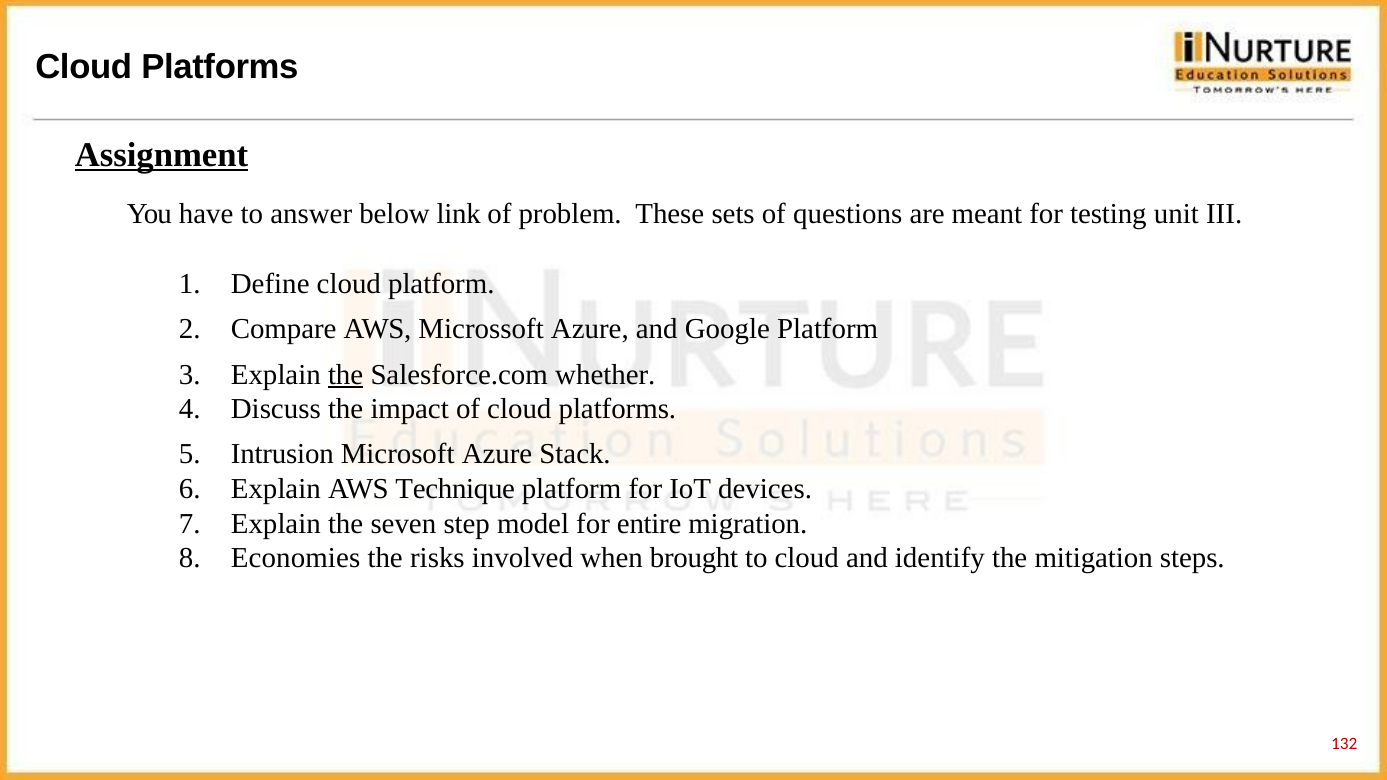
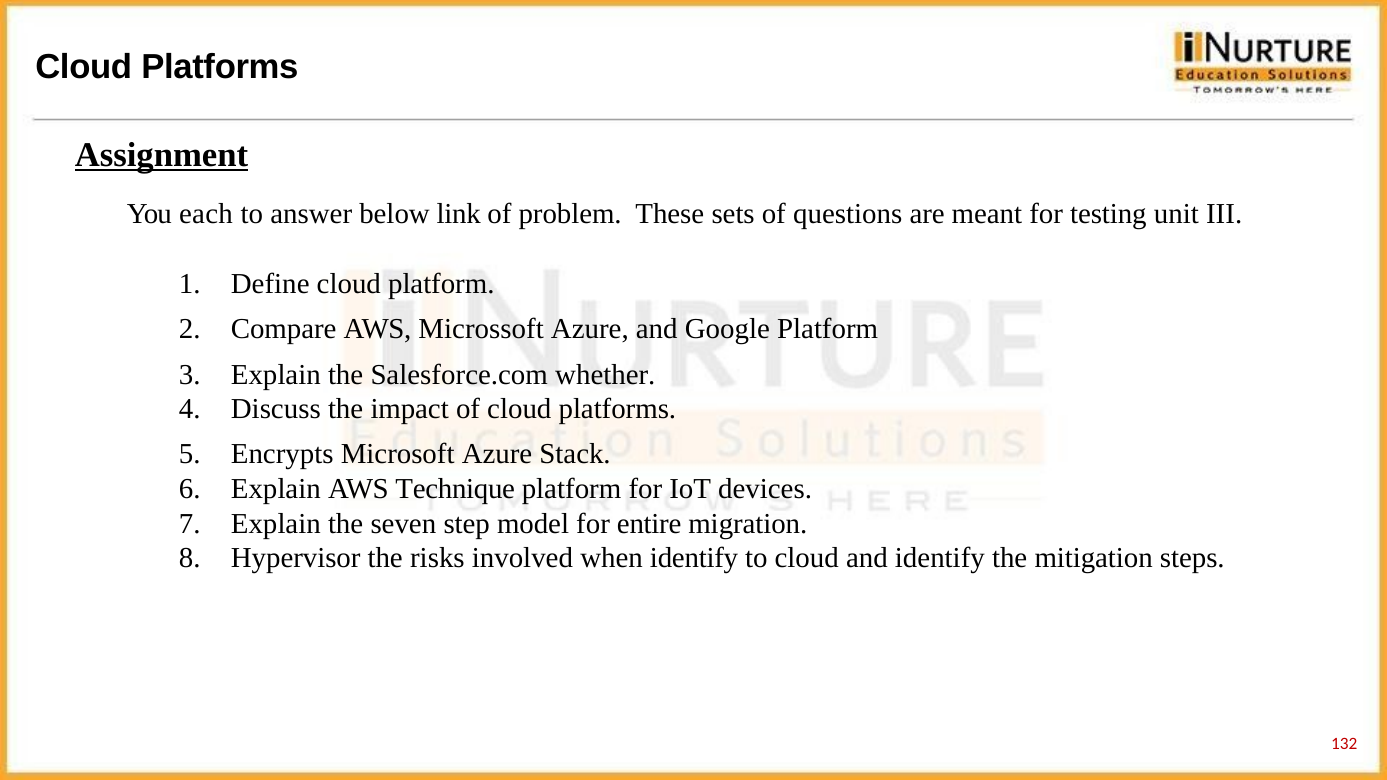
have: have -> each (206, 214)
the underline: present -> none (346, 375)
Intrusion: Intrusion -> Encrypts (282, 454)
Economies: Economies -> Hypervisor (296, 558)
when brought: brought -> identify (694, 558)
